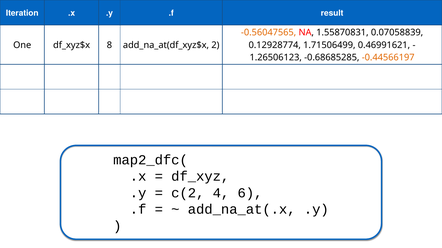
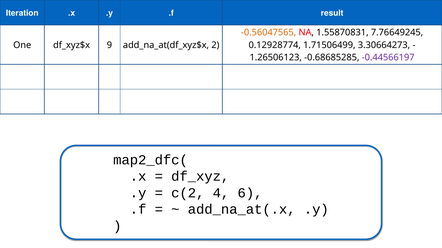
0.07058839: 0.07058839 -> 7.76649245 (397, 33)
8: 8 -> 9 (109, 45)
0.46991621: 0.46991621 -> 3.30664273 (384, 45)
-0.44566197 colour: orange -> purple (388, 58)
